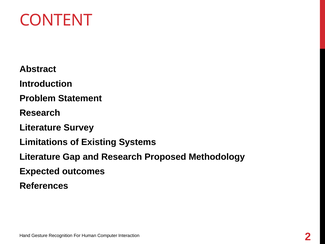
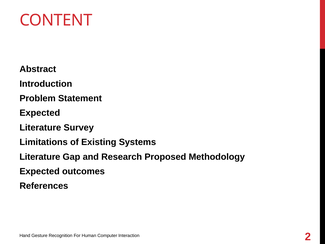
Research: Research -> Expected (40, 113)
